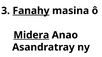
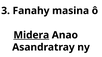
Fanahy underline: present -> none (31, 11)
